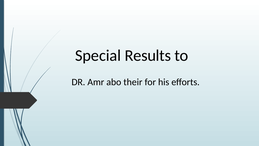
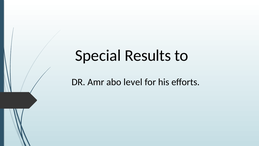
their: their -> level (133, 82)
